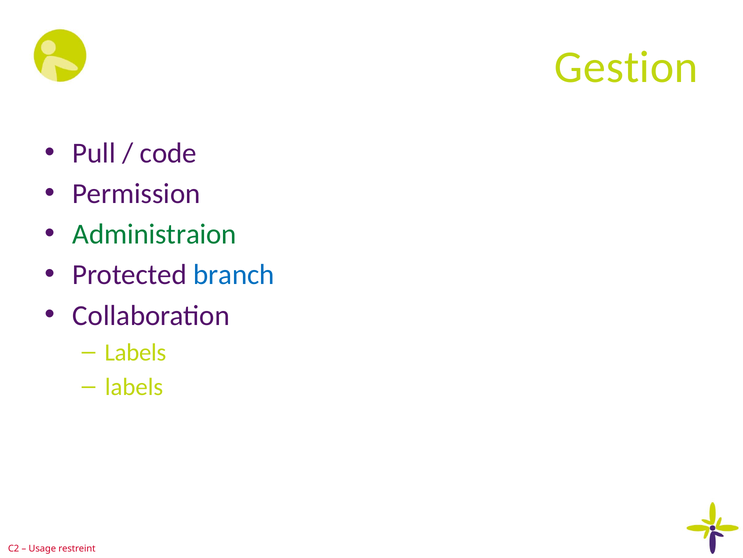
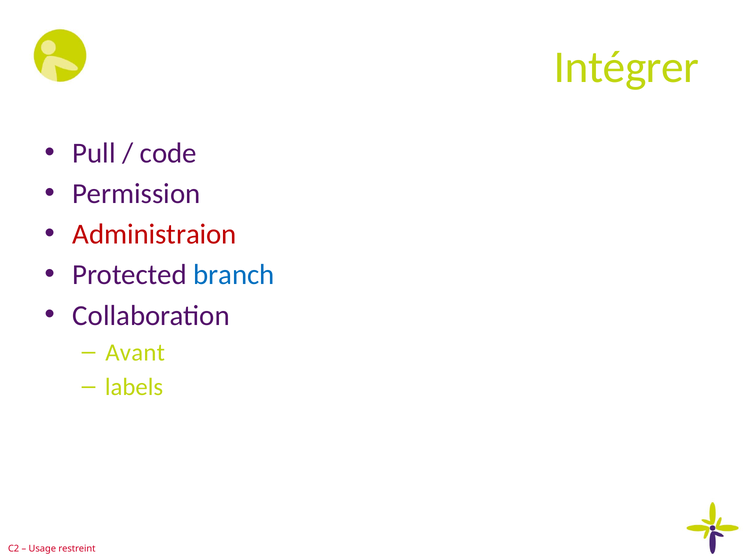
Gestion: Gestion -> Intégrer (627, 67)
Administraion colour: green -> red (155, 234)
Labels: Labels -> Avant (135, 352)
